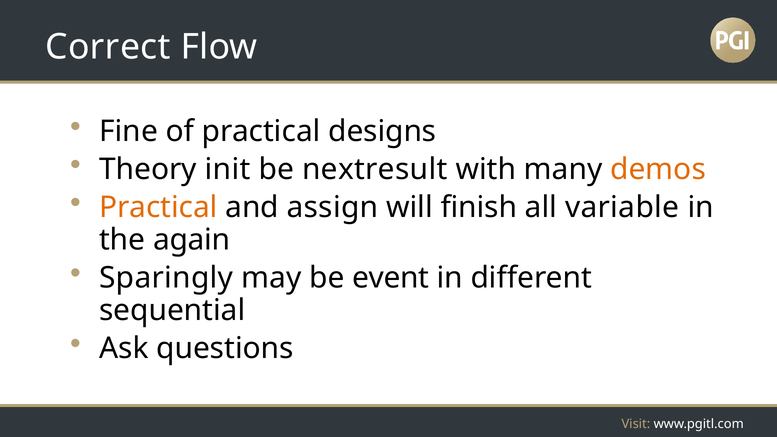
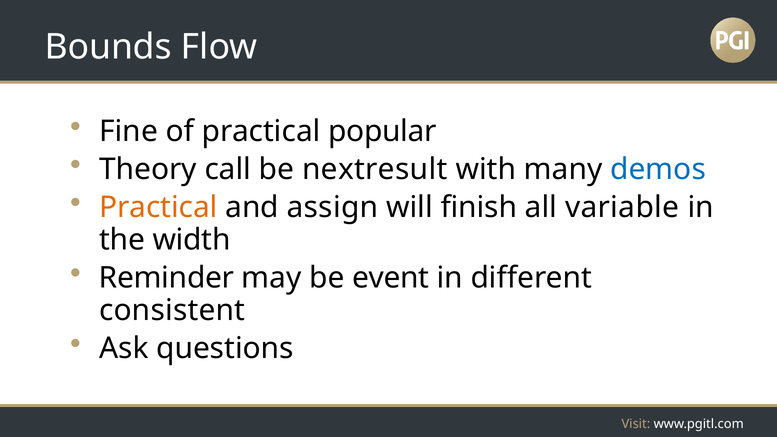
Correct: Correct -> Bounds (108, 47)
designs: designs -> popular (382, 131)
init: init -> call (228, 169)
demos colour: orange -> blue (658, 169)
again: again -> width (192, 240)
Sparingly: Sparingly -> Reminder (167, 278)
sequential: sequential -> consistent (172, 310)
